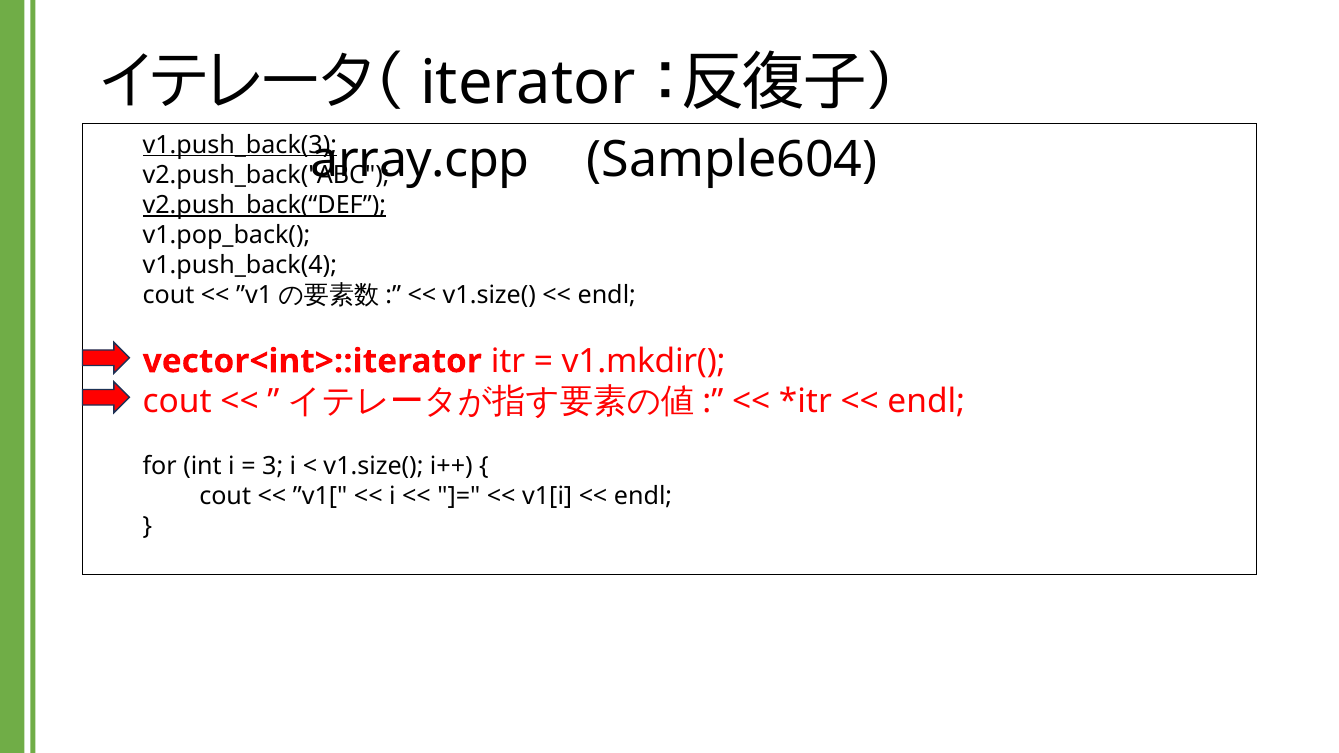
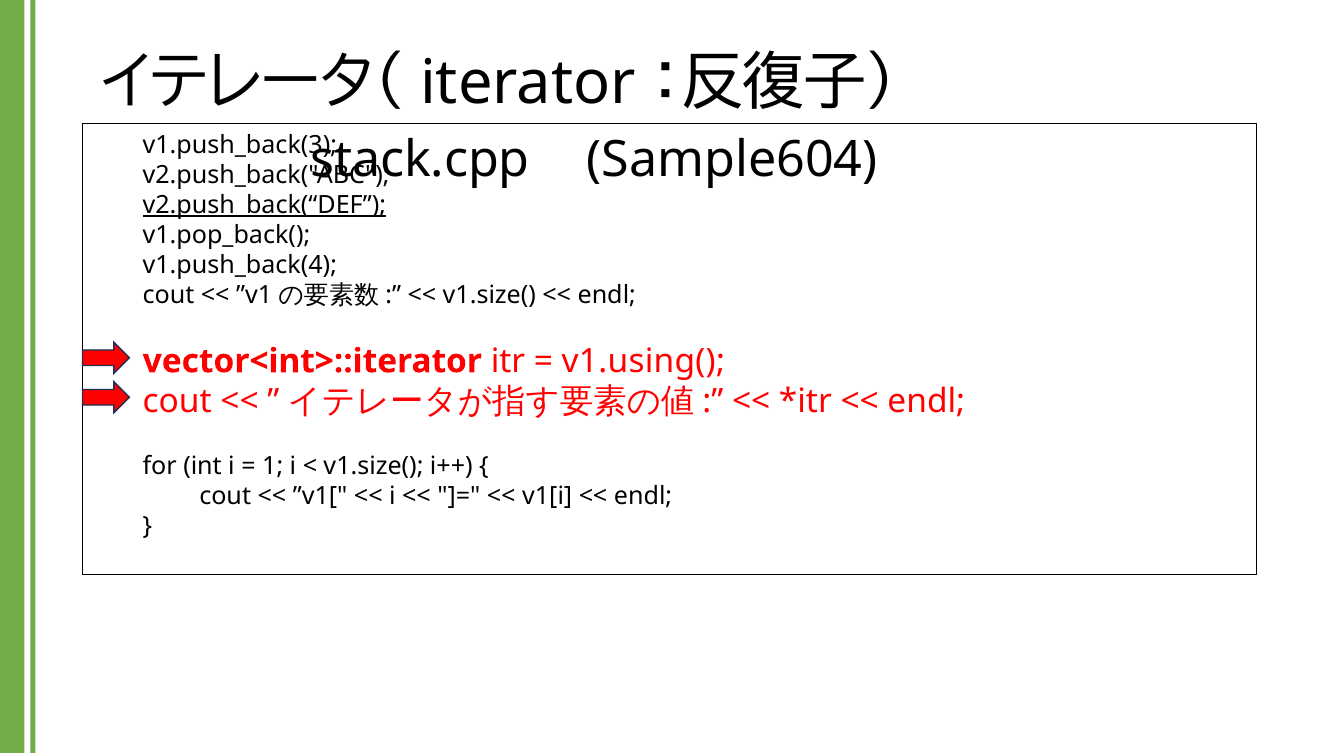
v1.push_back(3 underline: present -> none (240, 145)
array.cpp: array.cpp -> stack.cpp (420, 160)
v1.mkdir(: v1.mkdir( -> v1.using( (643, 361)
3: 3 -> 1 (273, 466)
